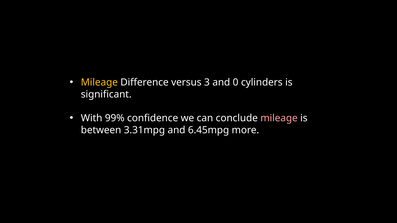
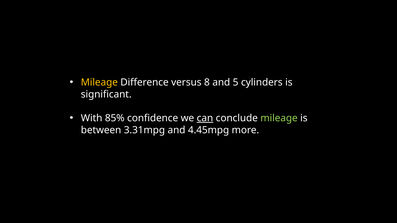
3: 3 -> 8 (207, 83)
0: 0 -> 5 (236, 83)
99%: 99% -> 85% (115, 118)
can underline: none -> present (205, 118)
mileage colour: pink -> light green (279, 118)
6.45mpg: 6.45mpg -> 4.45mpg (209, 130)
